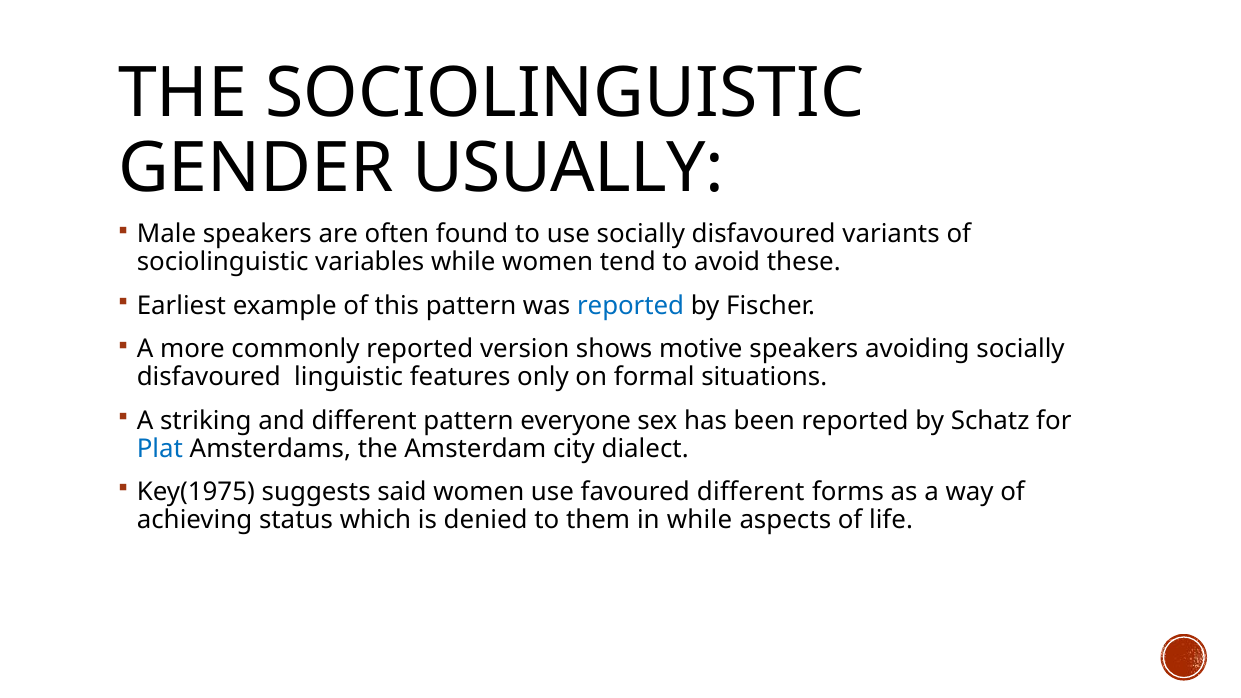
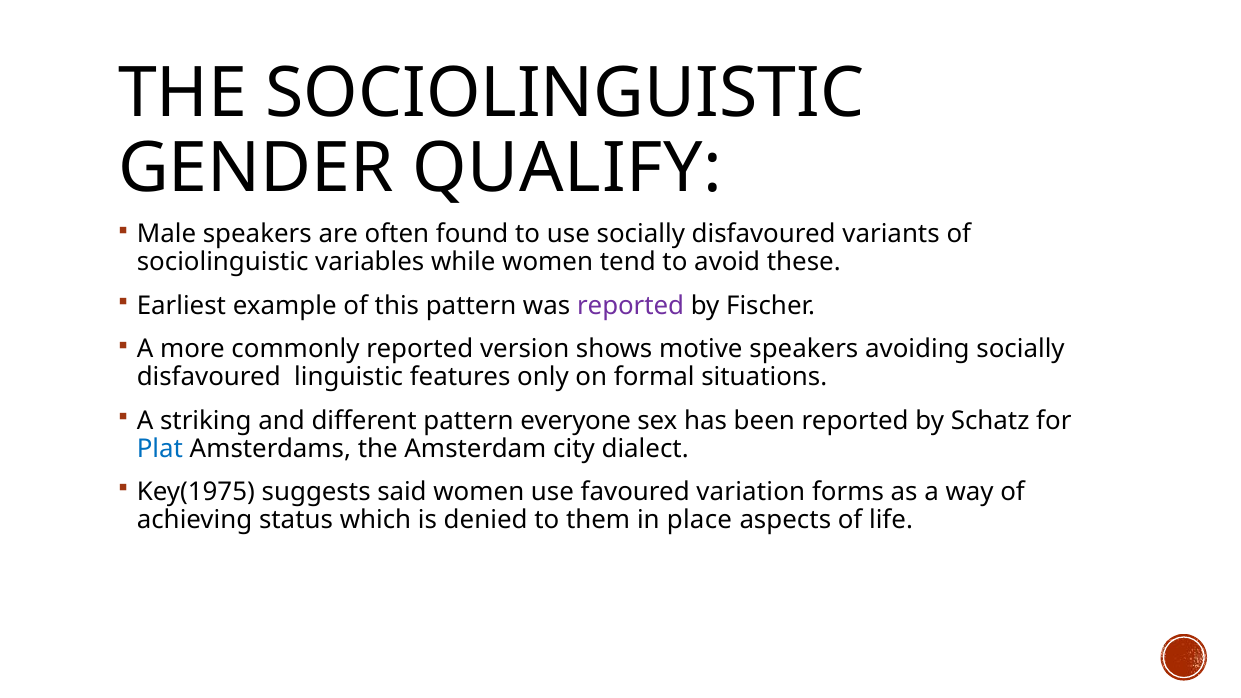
USUALLY: USUALLY -> QUALIFY (567, 168)
reported colour: blue -> purple (631, 306)
favoured different: different -> variation (751, 492)
in while: while -> place (699, 520)
